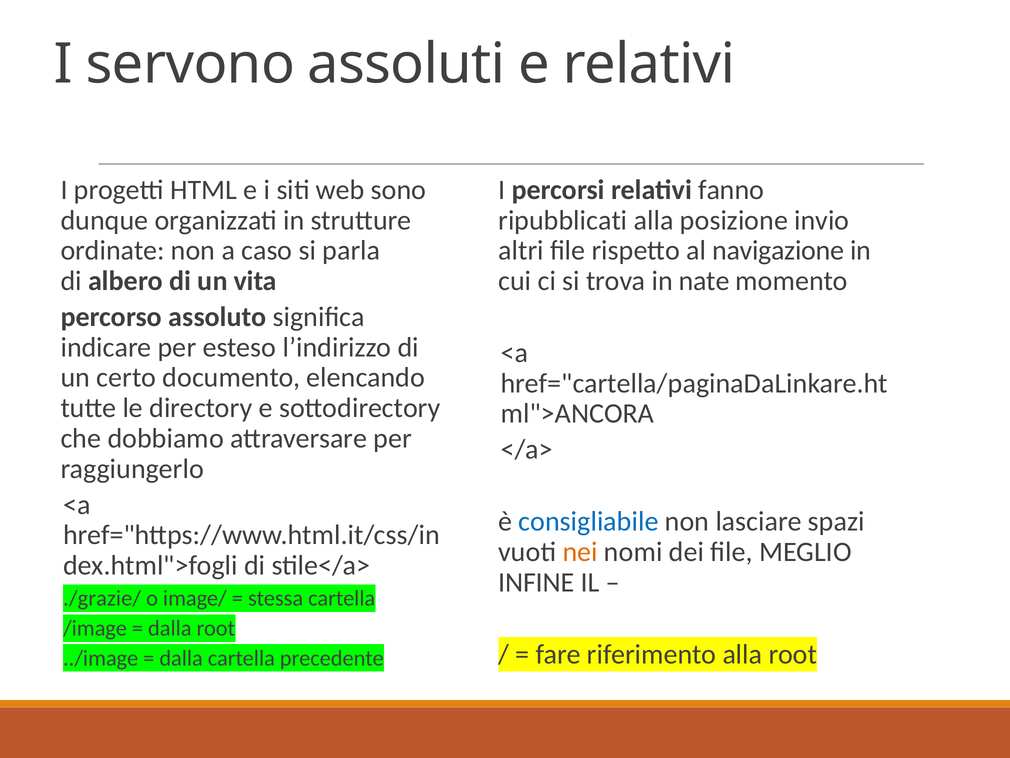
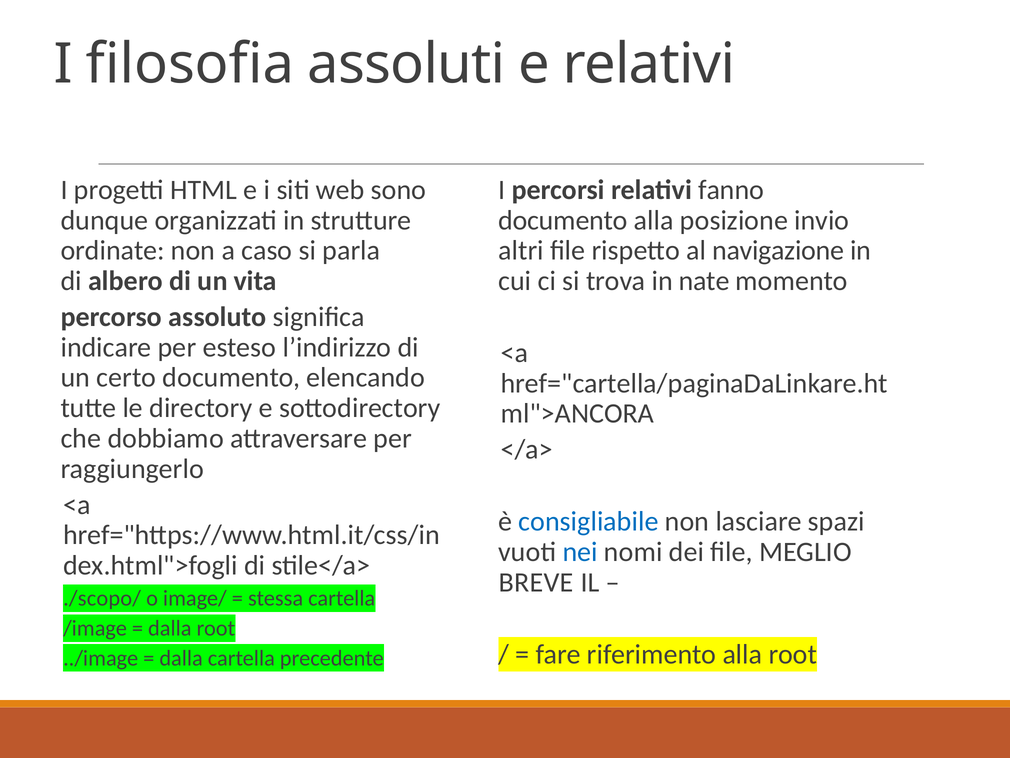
servono: servono -> filosofia (190, 64)
ripubblicati: ripubblicati -> documento (563, 220)
nei colour: orange -> blue (580, 552)
INFINE: INFINE -> BREVE (536, 582)
./grazie/: ./grazie/ -> ./scopo/ (102, 598)
